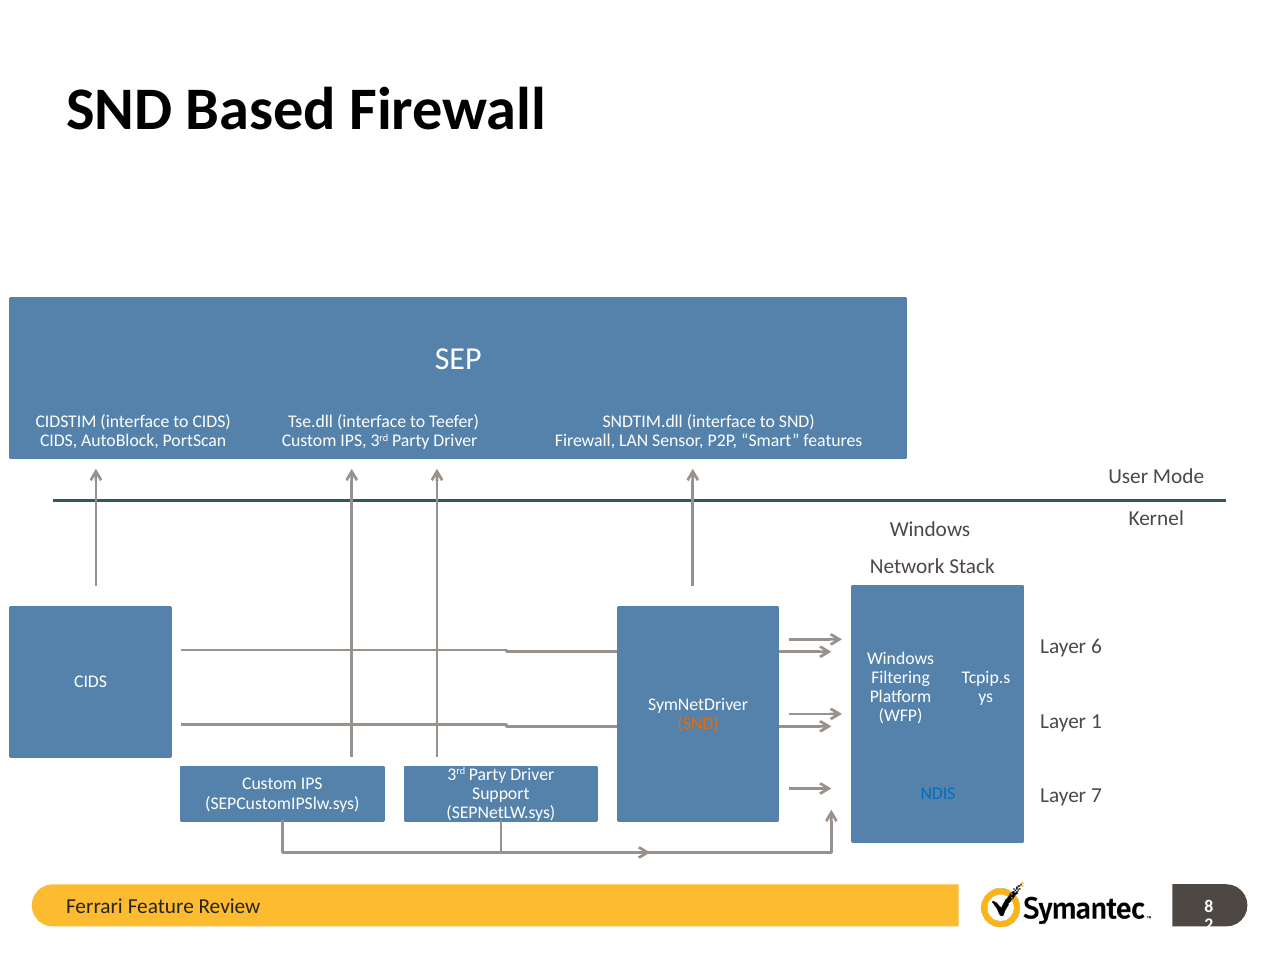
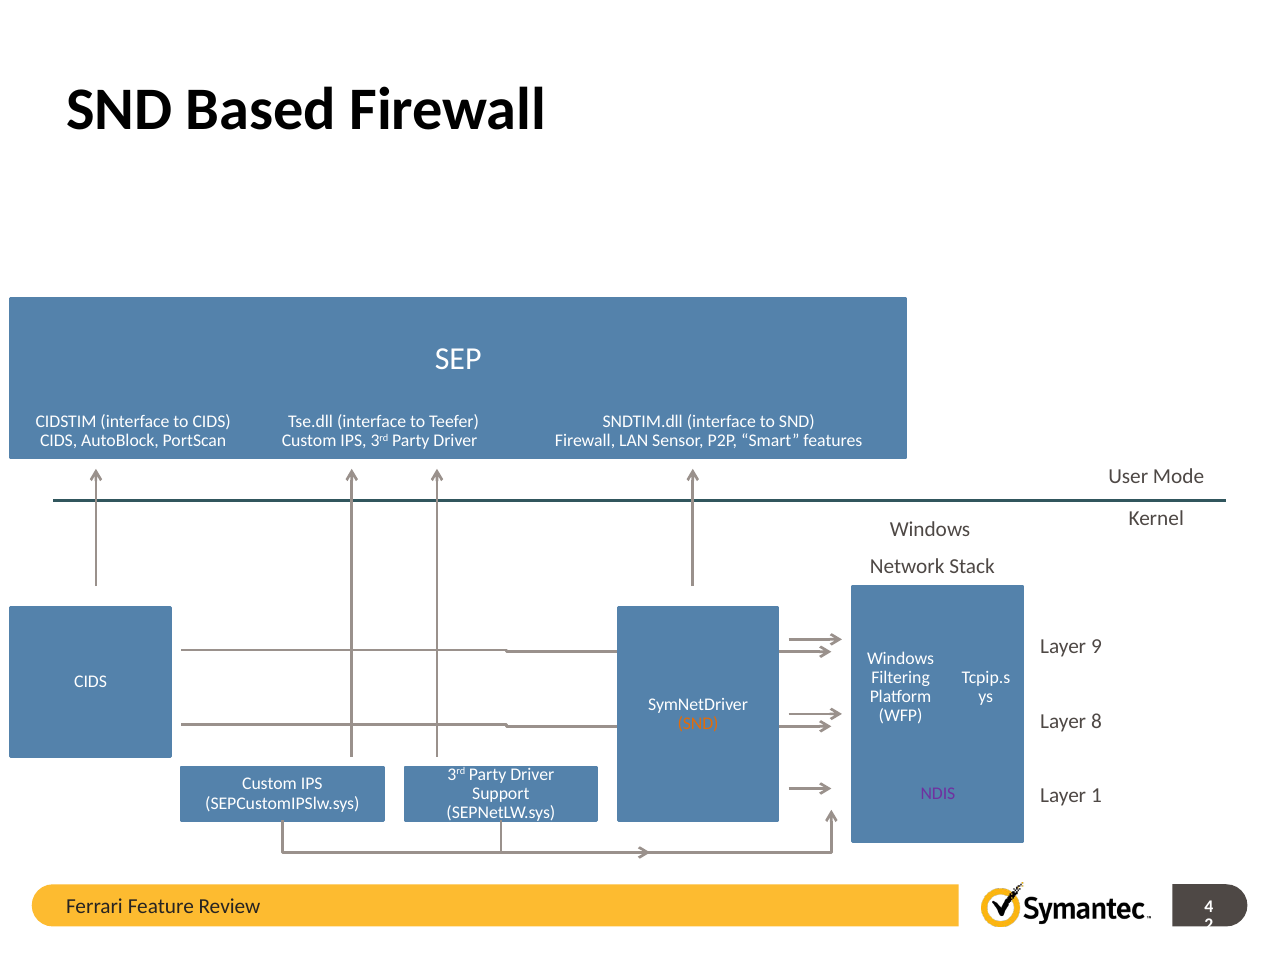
6: 6 -> 9 (1096, 647)
1: 1 -> 8 (1096, 721)
NDIS colour: blue -> purple (938, 794)
7: 7 -> 1 (1096, 796)
8: 8 -> 4 (1209, 907)
